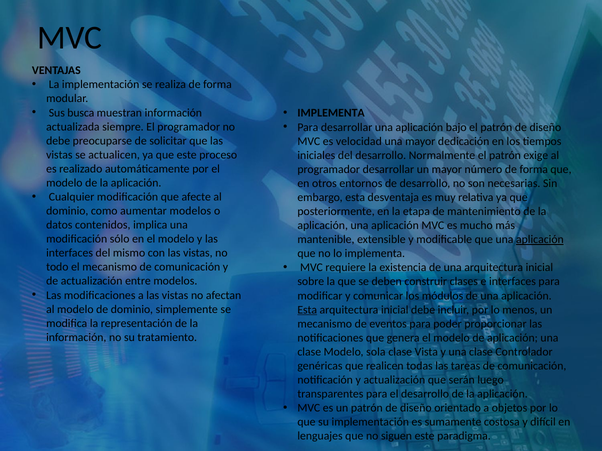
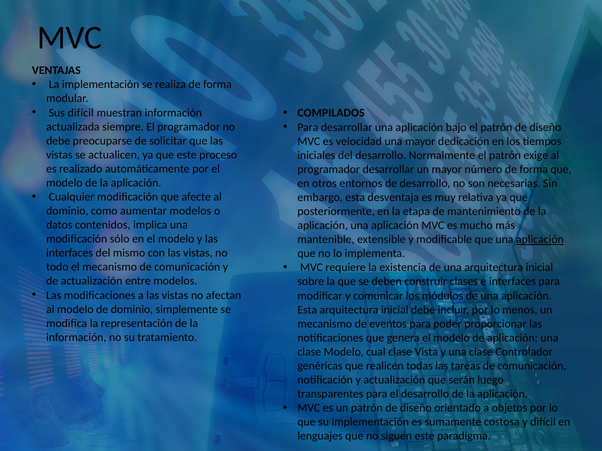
Sus busca: busca -> difícil (81, 113)
IMPLEMENTA: IMPLEMENTA -> COMPILADOS (331, 113)
Esta underline: present -> none (307, 310)
sola: sola -> cual (376, 352)
